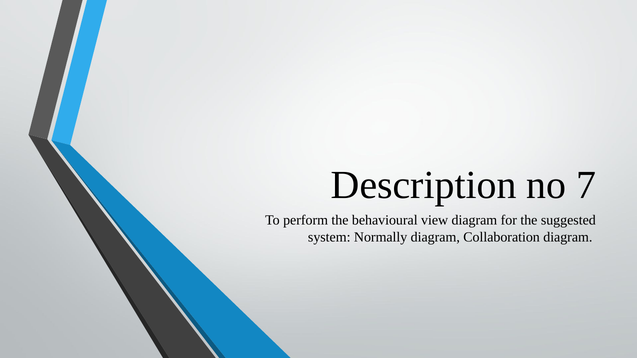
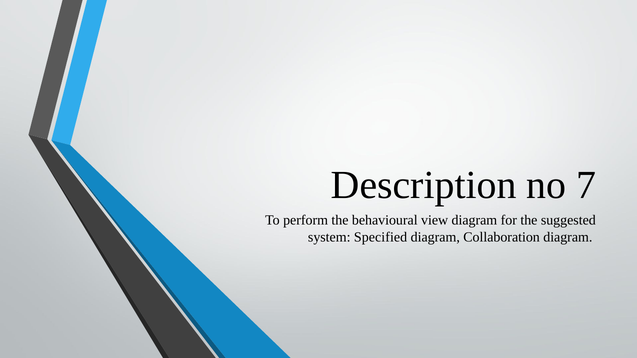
Normally: Normally -> Specified (381, 237)
